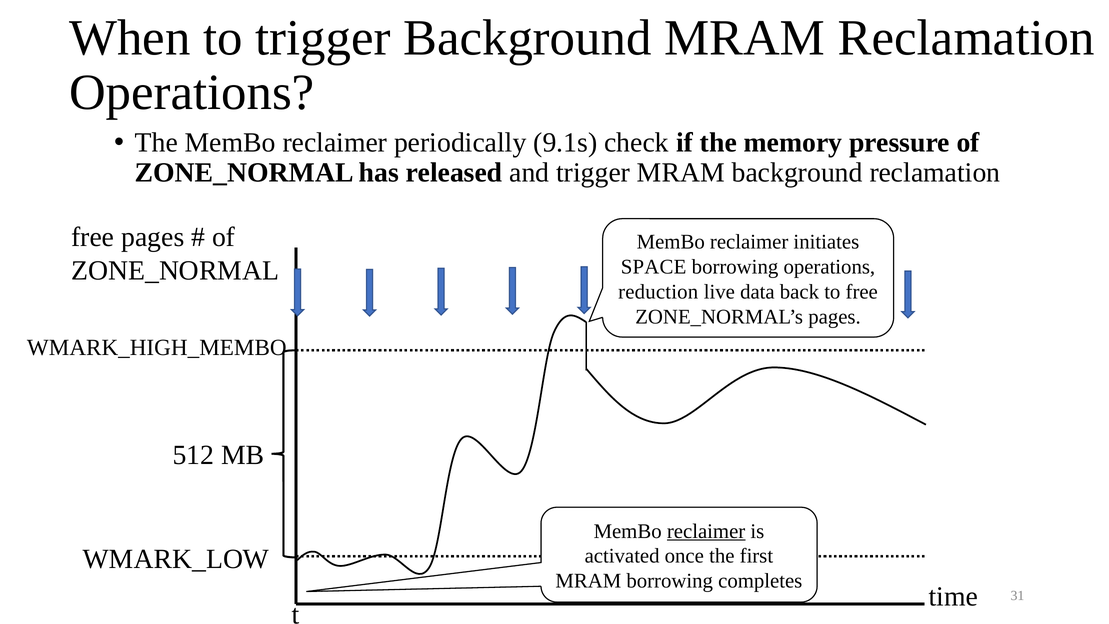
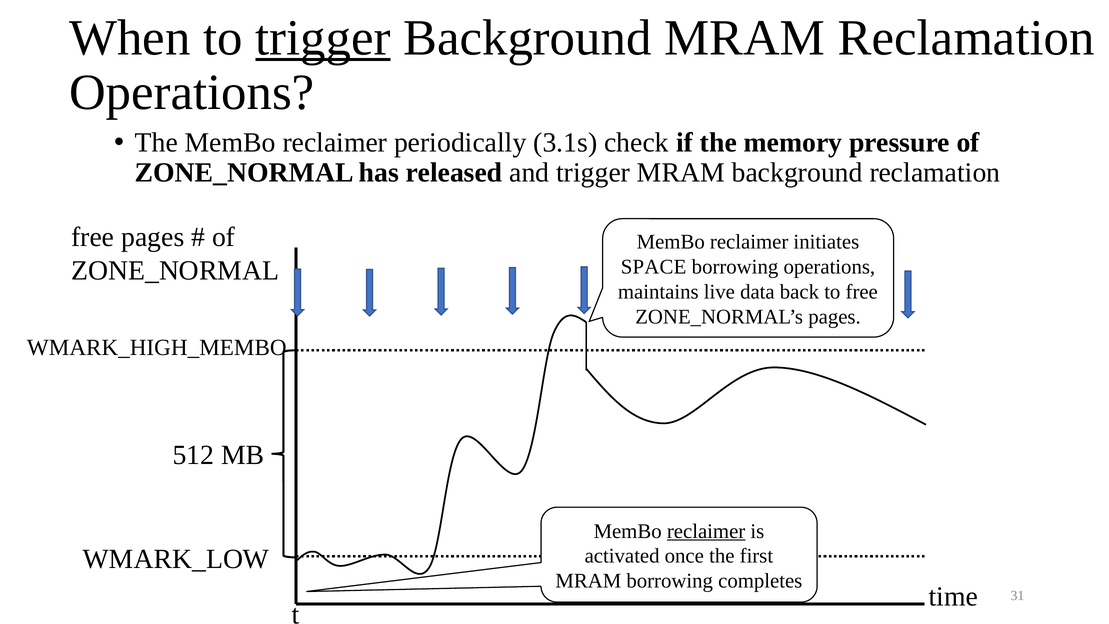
trigger underline: none -> present (323, 38)
9.1s: 9.1s -> 3.1s (565, 142)
reduction: reduction -> maintains (658, 292)
